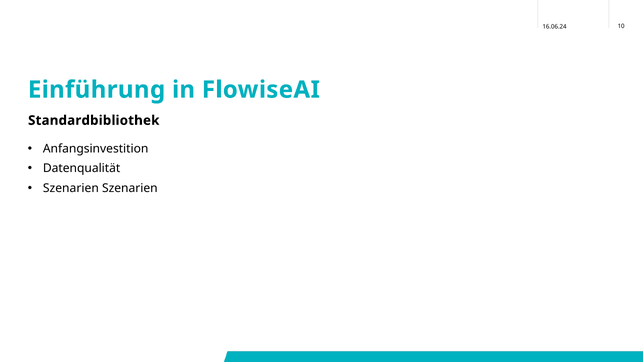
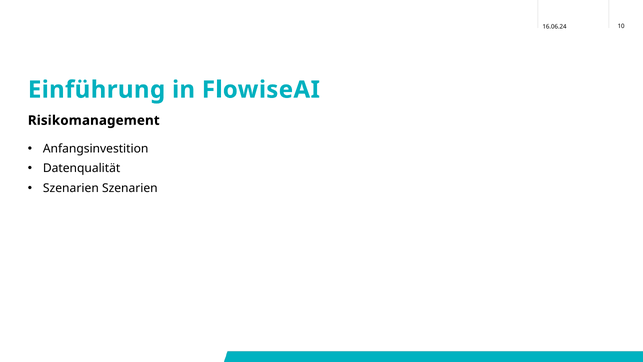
Standardbibliothek: Standardbibliothek -> Risikomanagement (94, 120)
